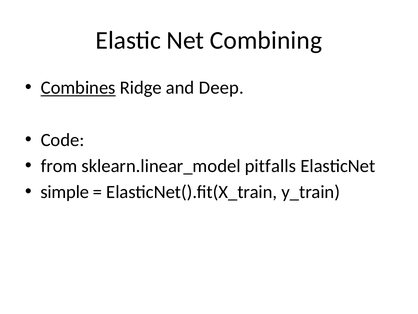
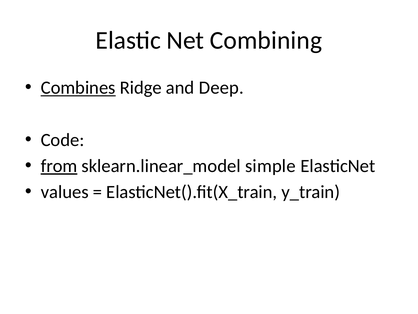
from underline: none -> present (59, 166)
pitfalls: pitfalls -> simple (270, 166)
simple: simple -> values (65, 192)
